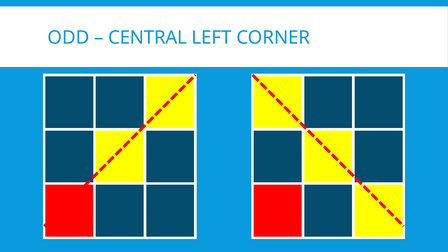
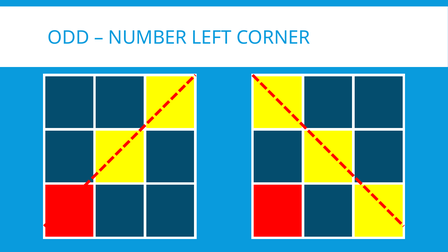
CENTRAL: CENTRAL -> NUMBER (147, 38)
